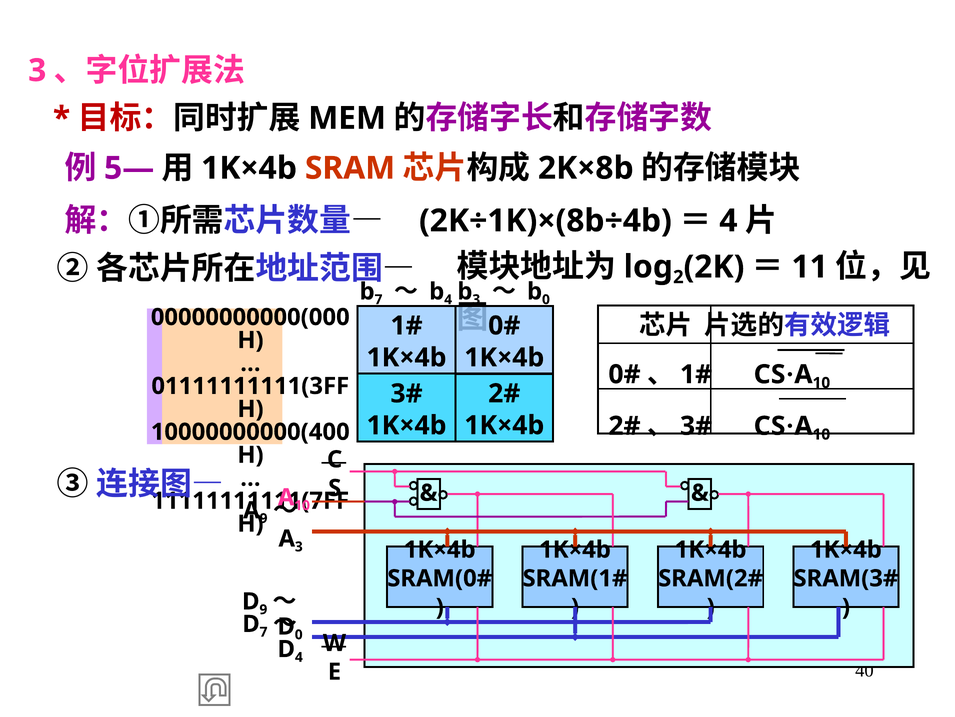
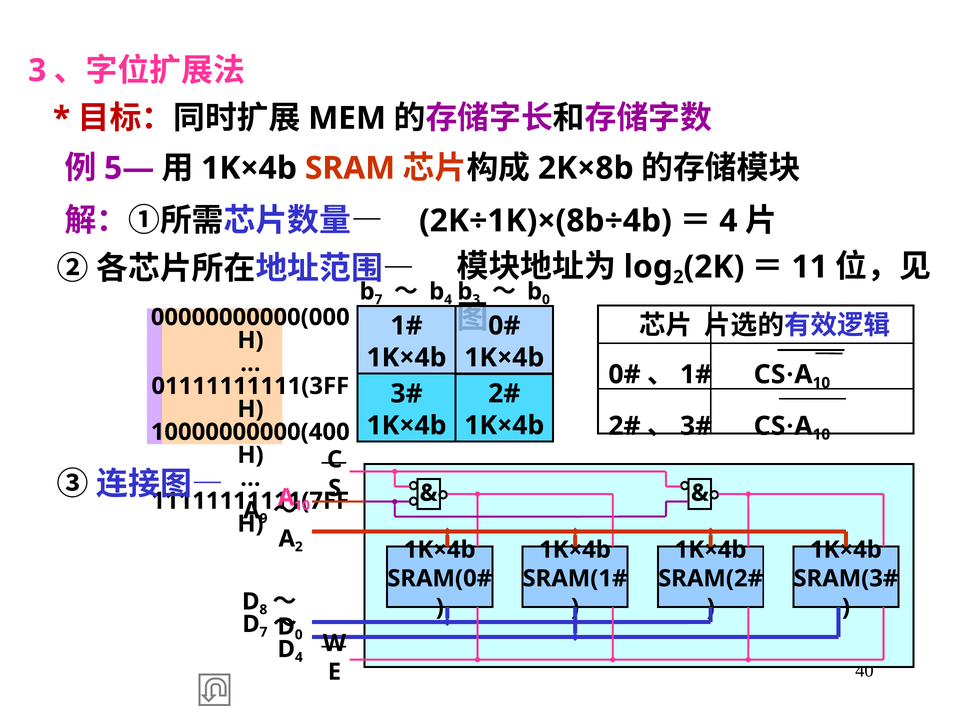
3: 3 -> 2 (299, 546)
9: 9 -> 8 (263, 609)
